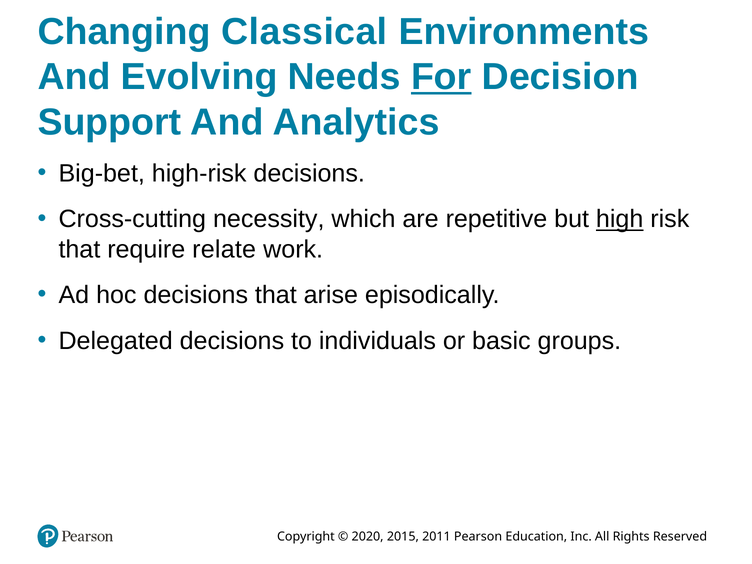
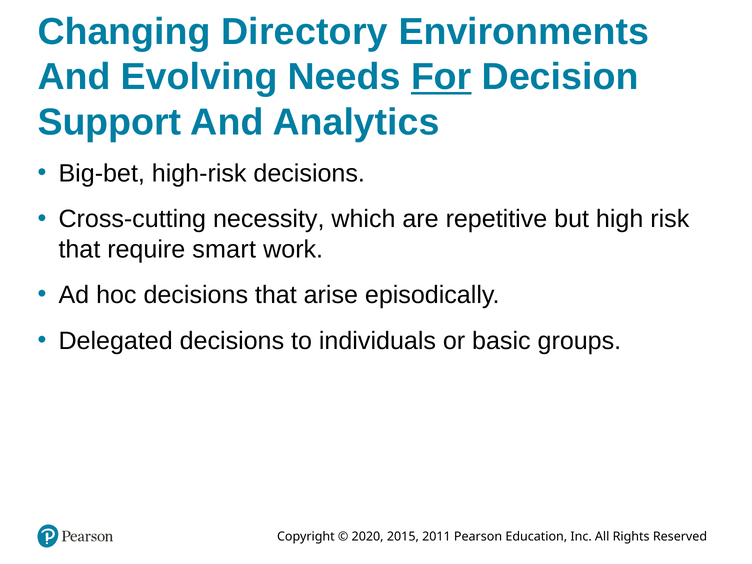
Classical: Classical -> Directory (304, 32)
high underline: present -> none (620, 219)
relate: relate -> smart (224, 249)
